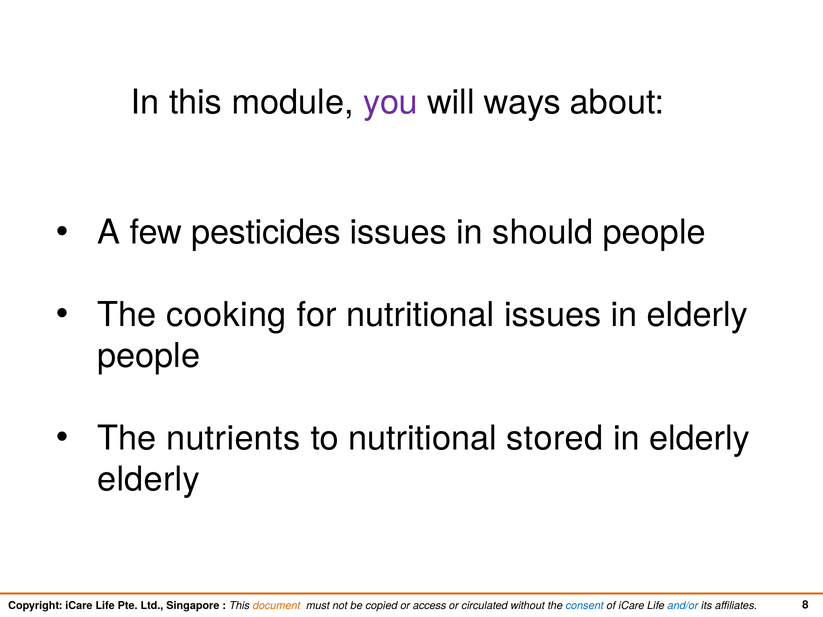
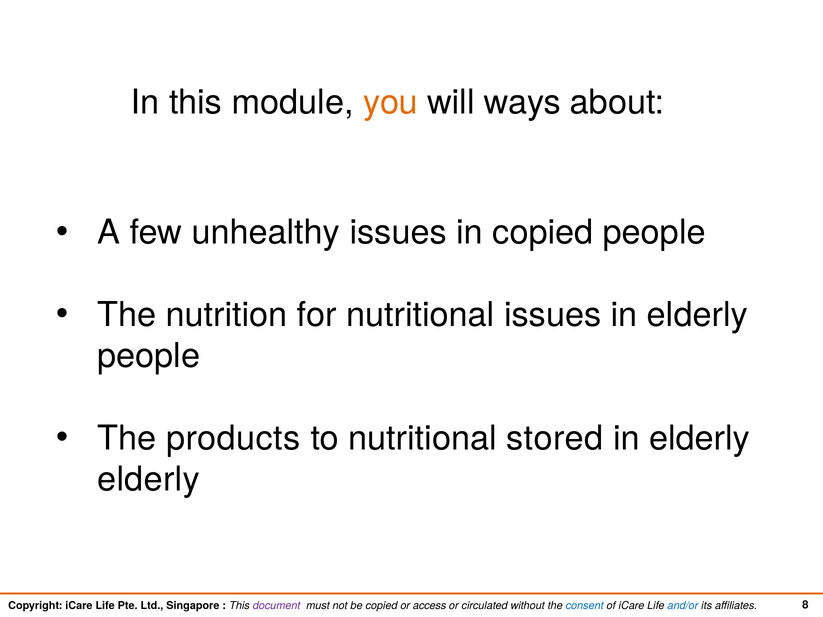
you colour: purple -> orange (390, 102)
pesticides: pesticides -> unhealthy (266, 233)
in should: should -> copied (543, 233)
cooking: cooking -> nutrition (227, 315)
nutrients: nutrients -> products (233, 438)
document colour: orange -> purple (277, 606)
